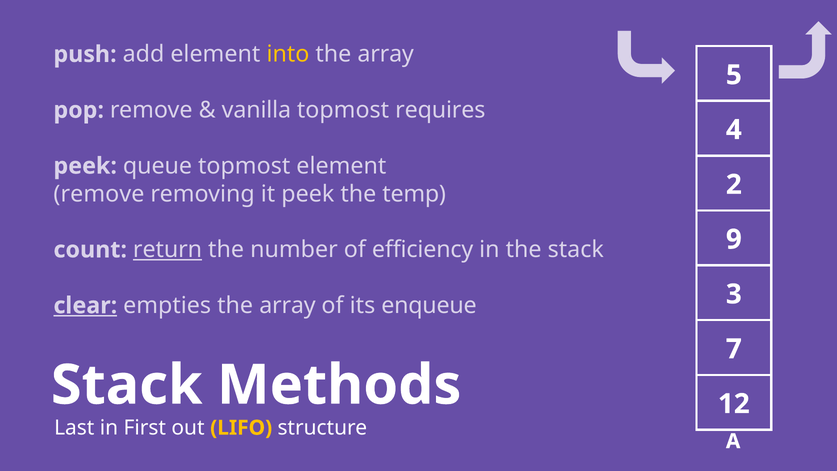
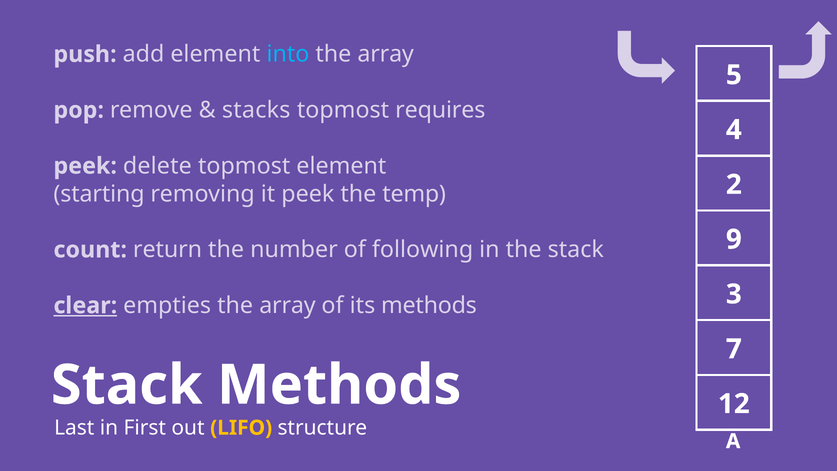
into colour: yellow -> light blue (288, 54)
vanilla: vanilla -> stacks (256, 110)
queue: queue -> delete (157, 166)
remove: remove -> starting (99, 194)
return underline: present -> none (168, 250)
efficiency: efficiency -> following (423, 250)
its enqueue: enqueue -> methods (429, 305)
